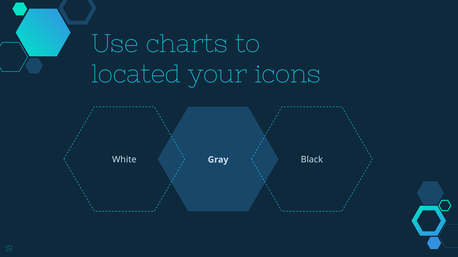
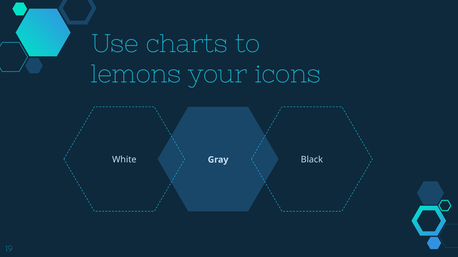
located: located -> lemons (136, 74)
